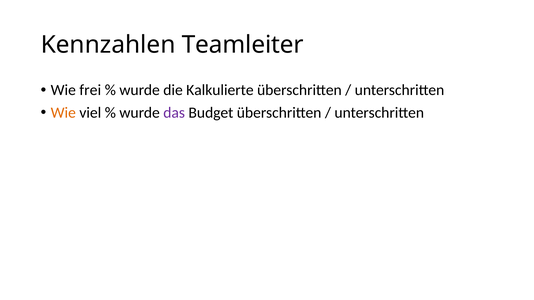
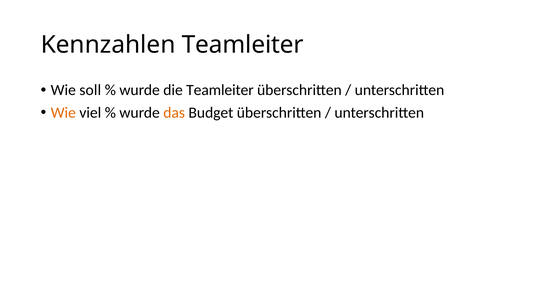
frei: frei -> soll (90, 90)
die Kalkulierte: Kalkulierte -> Teamleiter (220, 90)
das colour: purple -> orange (174, 113)
